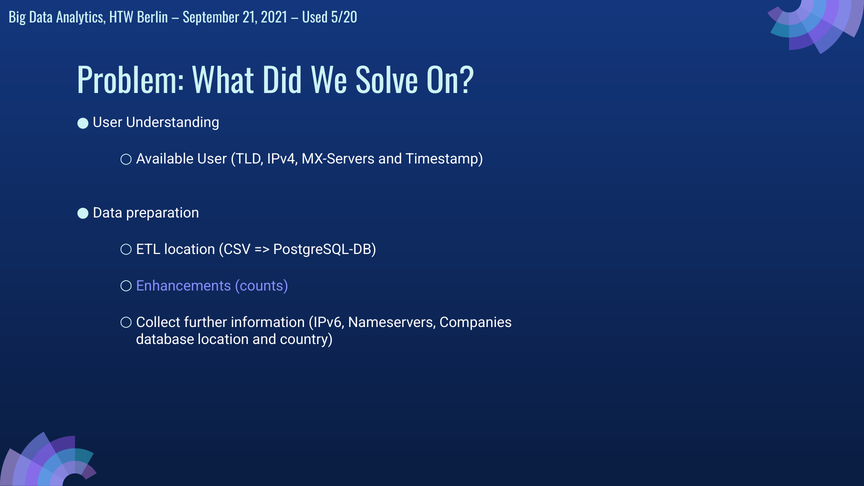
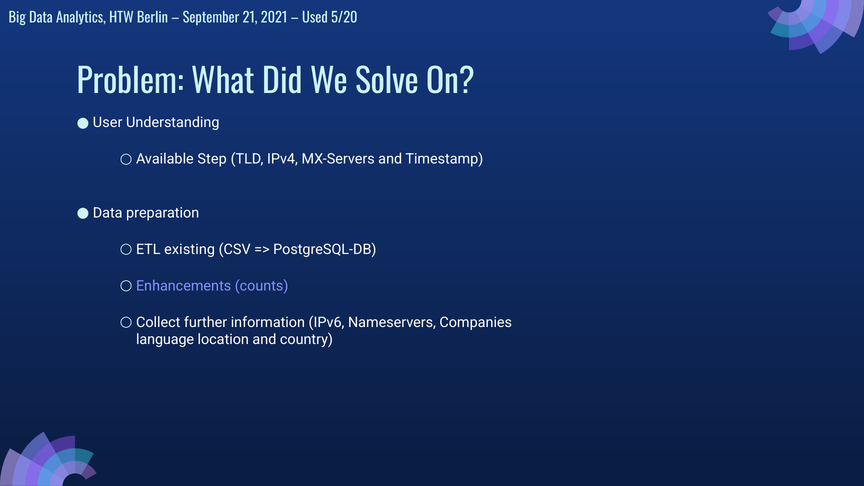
Available User: User -> Step (212, 159)
ETL location: location -> existing (190, 249)
database: database -> language (165, 340)
